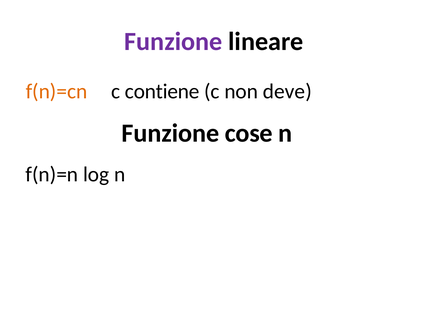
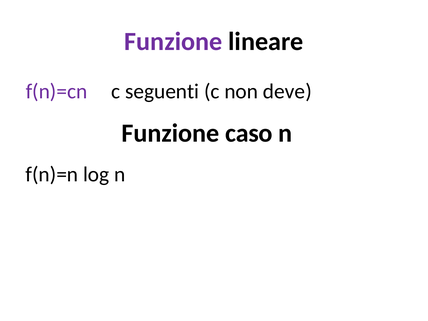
f(n)=cn colour: orange -> purple (56, 91)
contiene: contiene -> seguenti (162, 91)
cose: cose -> caso (249, 133)
